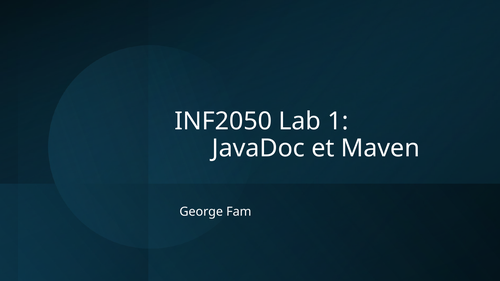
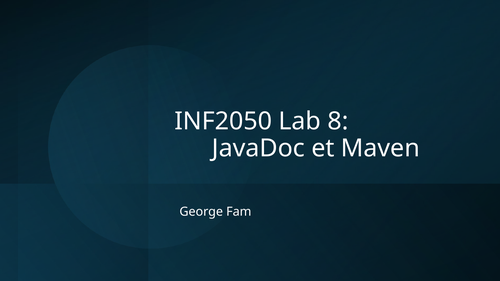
1: 1 -> 8 (338, 121)
